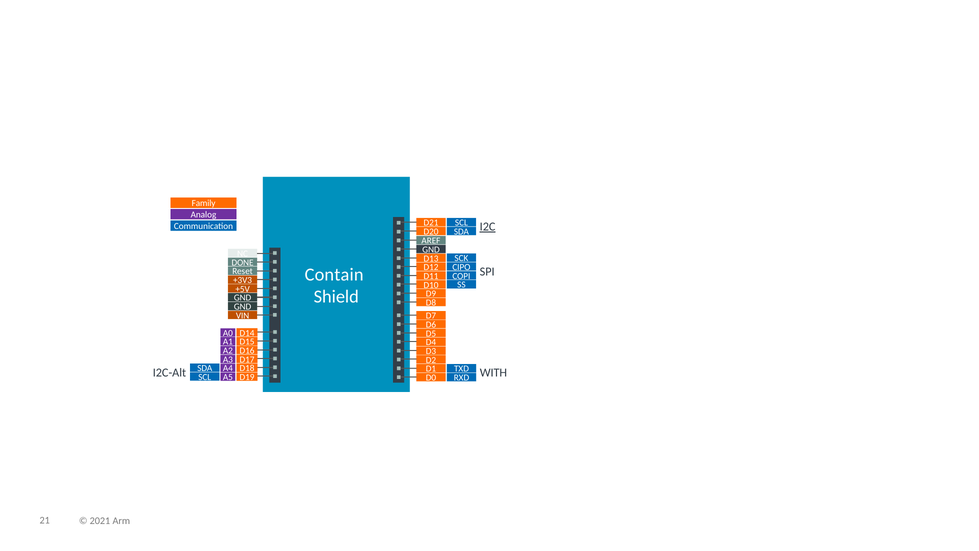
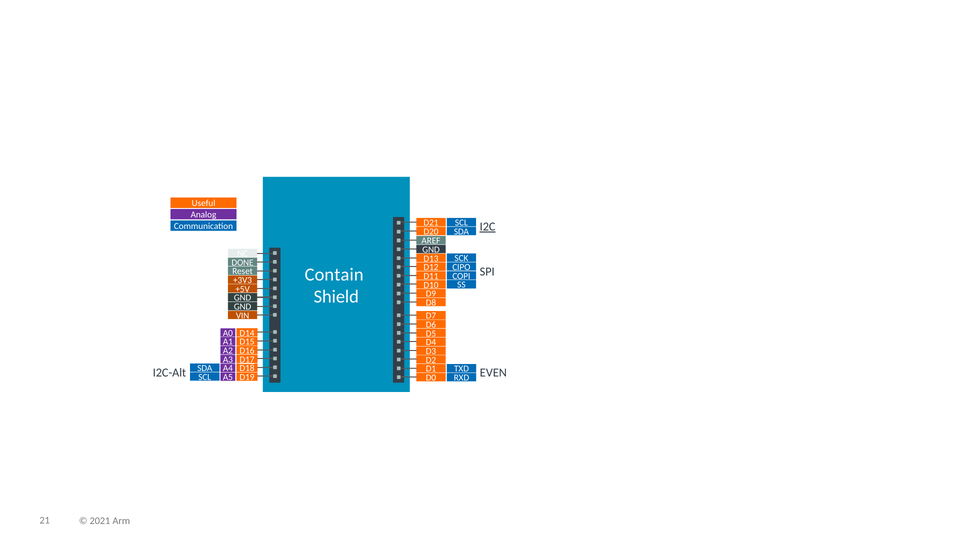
Family: Family -> Useful (204, 203)
D17 underline: none -> present (247, 359)
WITH: WITH -> EVEN (493, 373)
